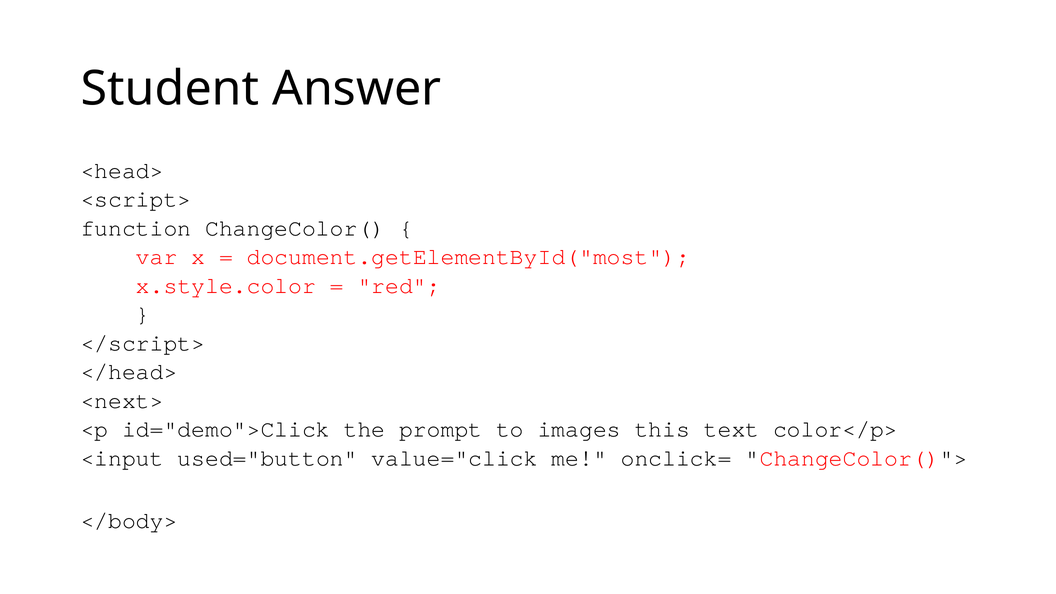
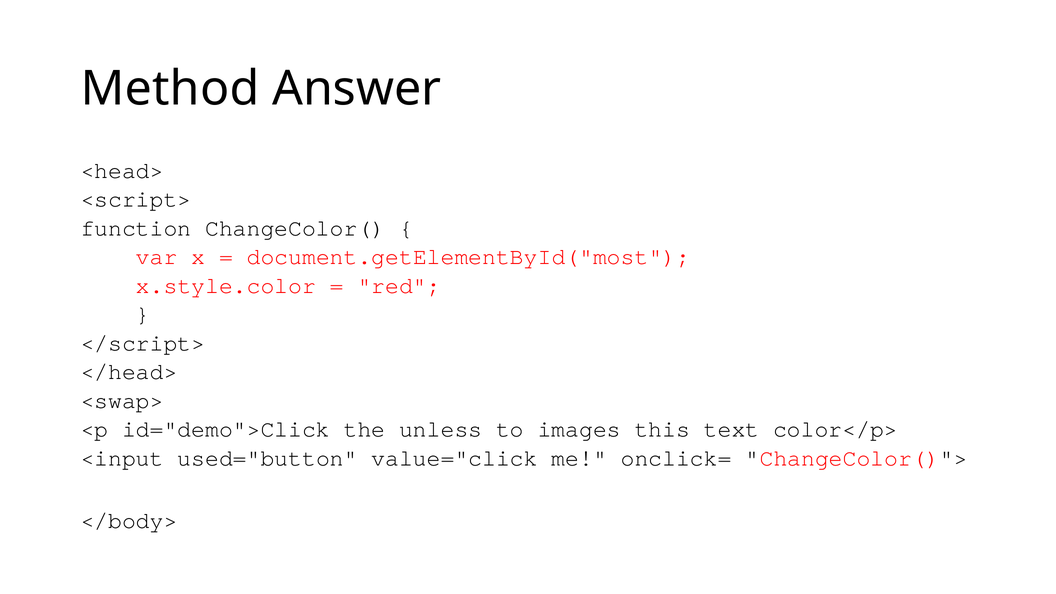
Student: Student -> Method (170, 89)
<next>: <next> -> <swap> (122, 400)
prompt: prompt -> unless (441, 429)
